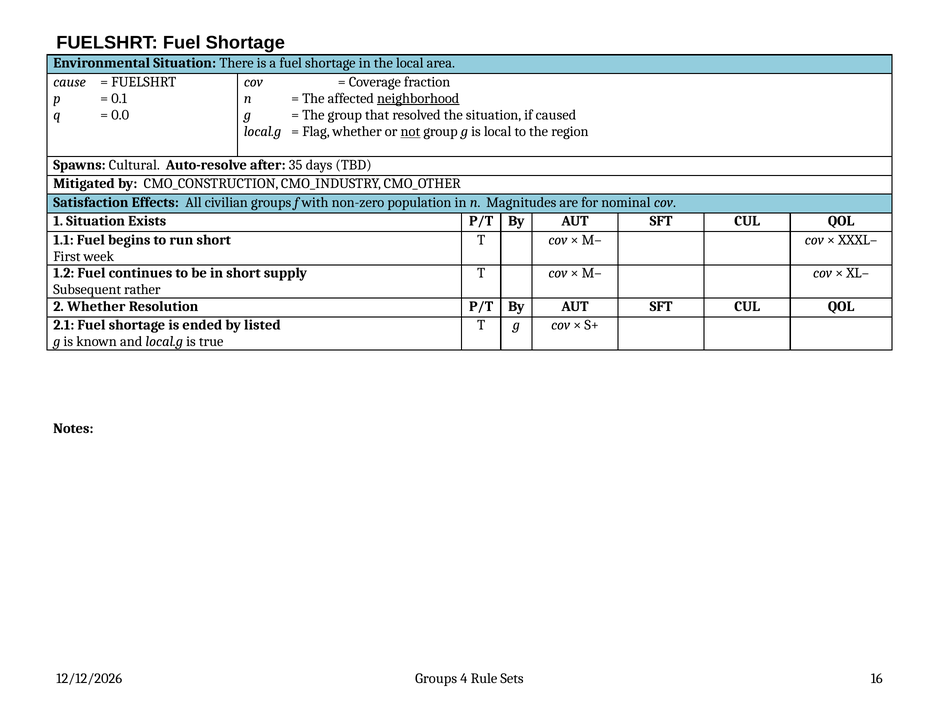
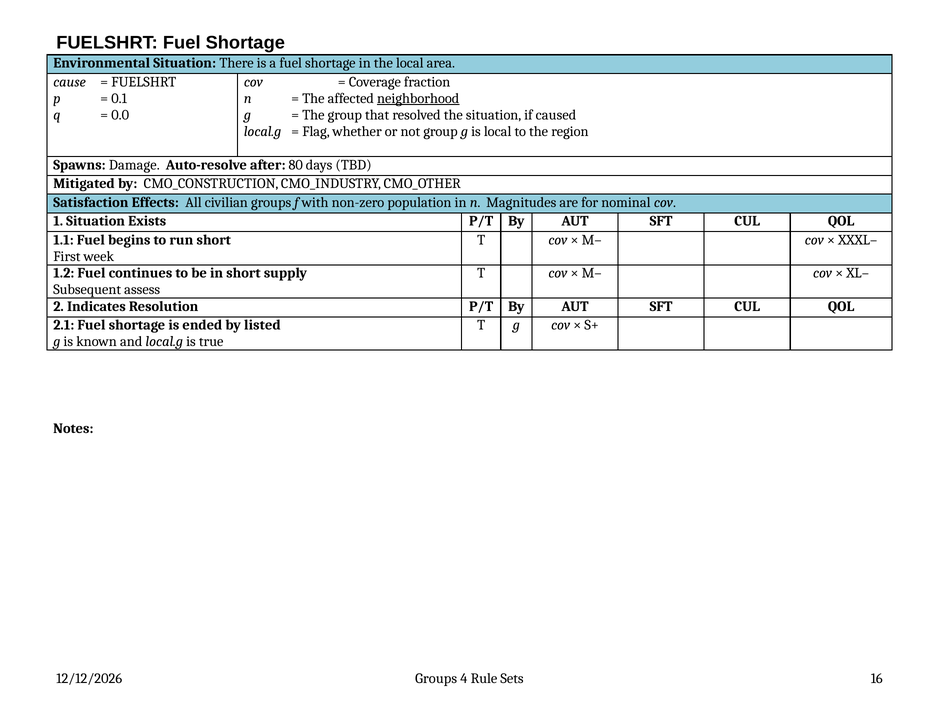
not underline: present -> none (410, 132)
Cultural: Cultural -> Damage (134, 165)
35: 35 -> 80 (296, 165)
rather: rather -> assess (142, 290)
2 Whether: Whether -> Indicates (96, 306)
